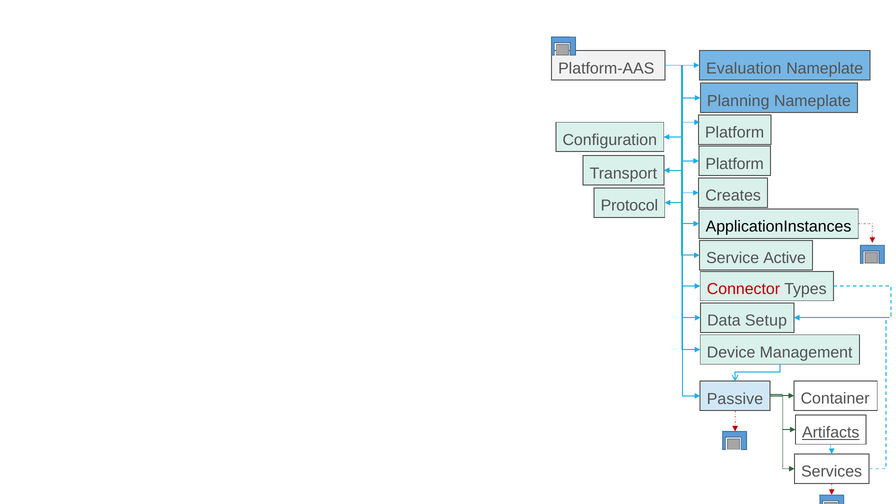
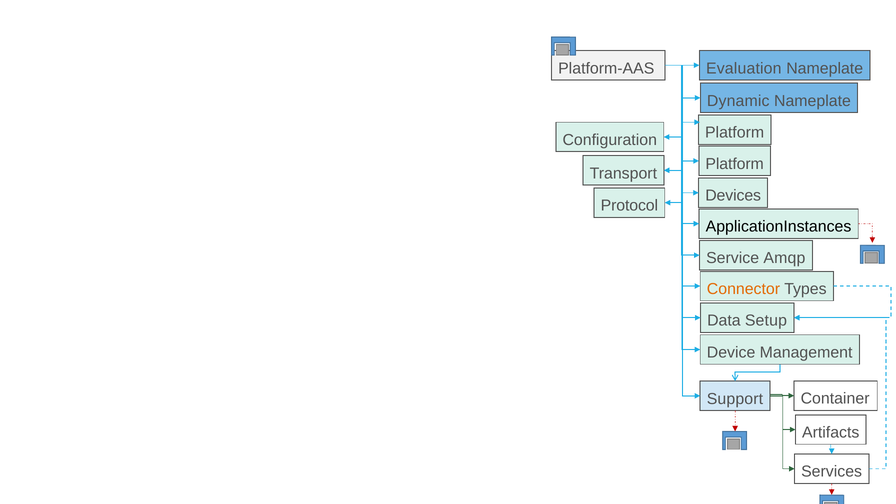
Planning: Planning -> Dynamic (738, 101)
Creates: Creates -> Devices (733, 196)
Active: Active -> Amqp (784, 258)
Connector colour: red -> orange (743, 289)
Passive: Passive -> Support (735, 399)
Artifacts underline: present -> none (831, 433)
